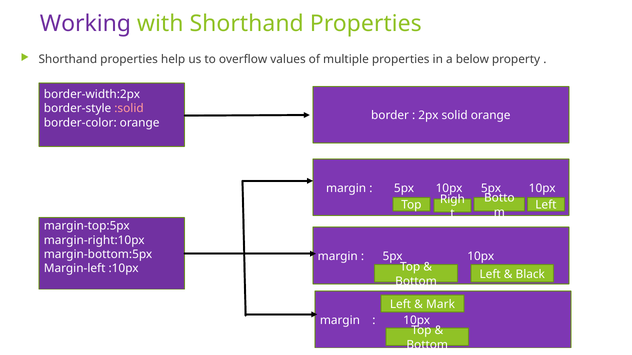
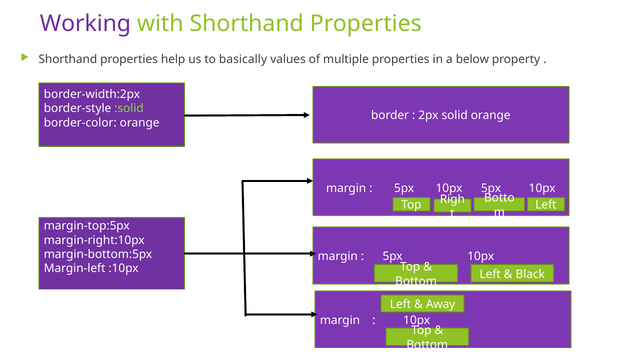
overflow: overflow -> basically (243, 59)
:solid colour: pink -> light green (129, 109)
Mark: Mark -> Away (441, 305)
